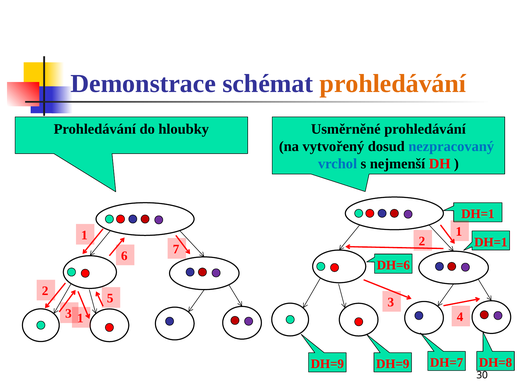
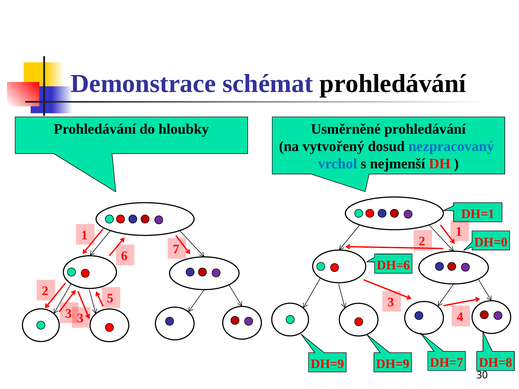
prohledávání colour: orange -> black (393, 84)
DH=1: DH=1 -> DH=0 (491, 242)
3 1: 1 -> 3 (80, 318)
